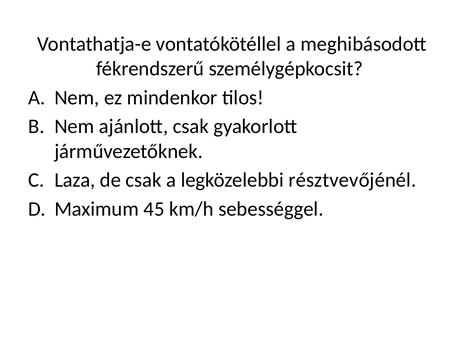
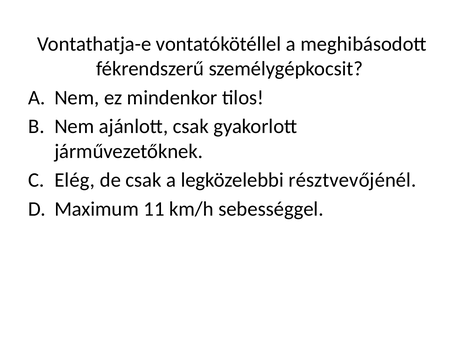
Laza: Laza -> Elég (75, 180)
45: 45 -> 11 (154, 209)
